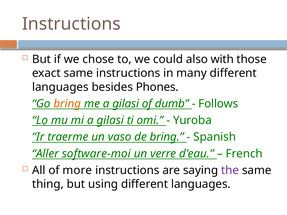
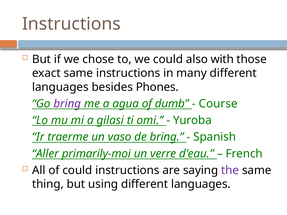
bring colour: orange -> purple (67, 104)
me a gilasi: gilasi -> agua (126, 104)
Follows: Follows -> Course (218, 104)
software-moi: software-moi -> primarily-moi (96, 154)
of more: more -> could (77, 170)
